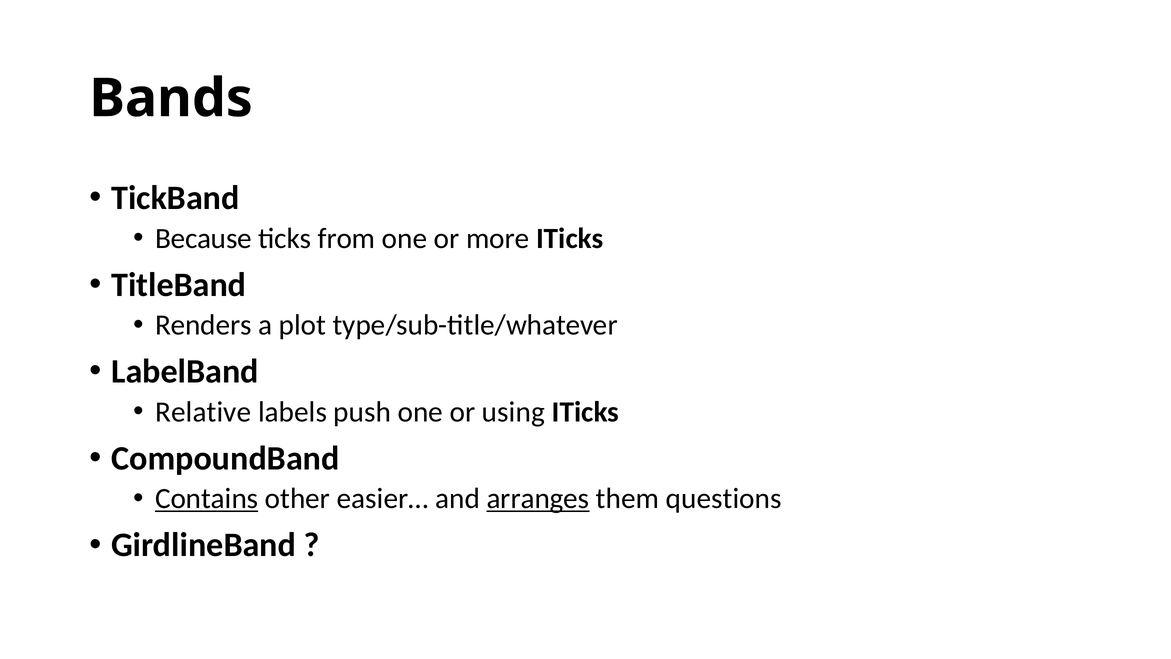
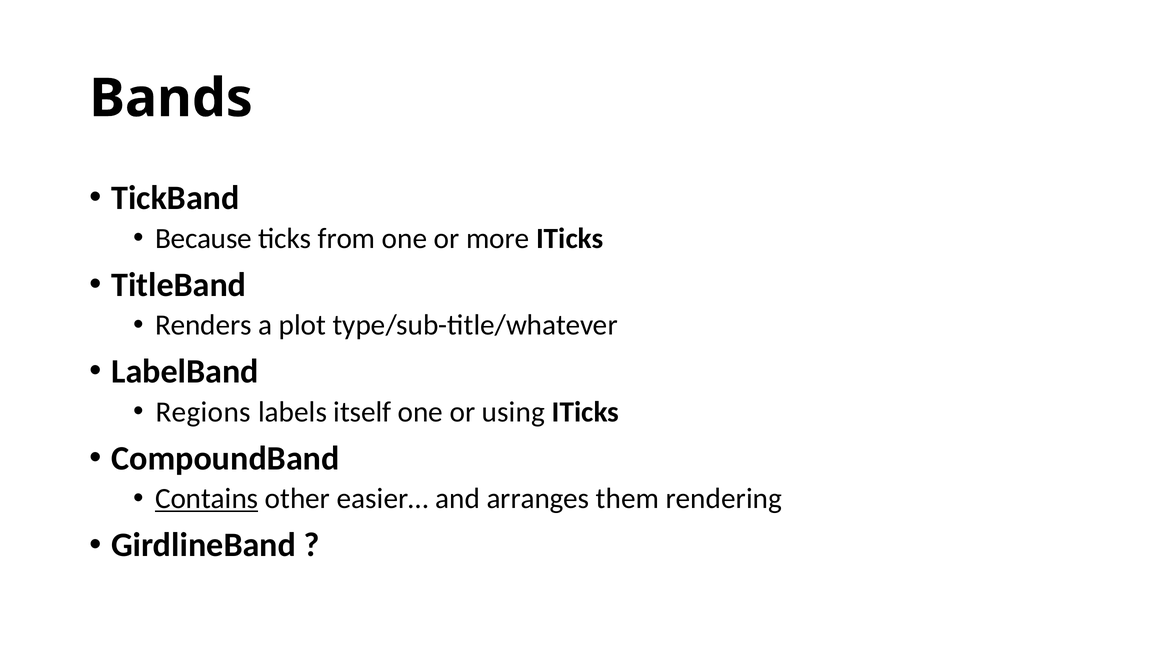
Relative: Relative -> Regions (203, 412)
push: push -> itself (362, 412)
arranges underline: present -> none (538, 498)
questions: questions -> rendering (724, 498)
